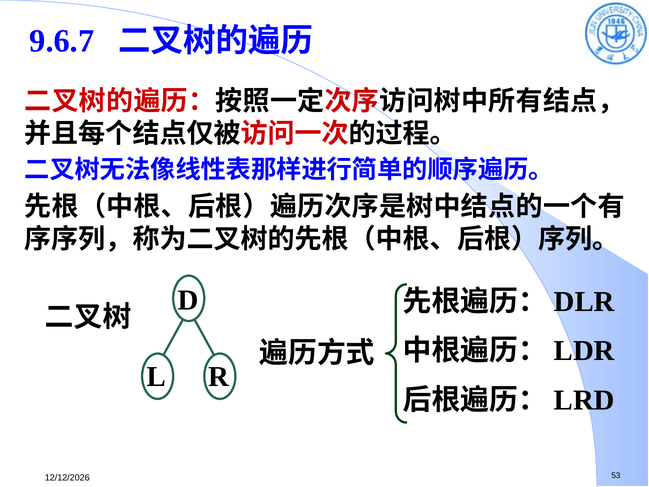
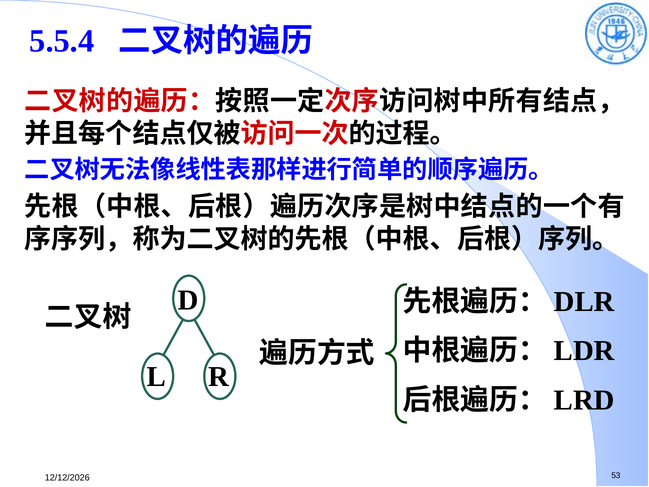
9.6.7: 9.6.7 -> 5.5.4 (62, 41)
